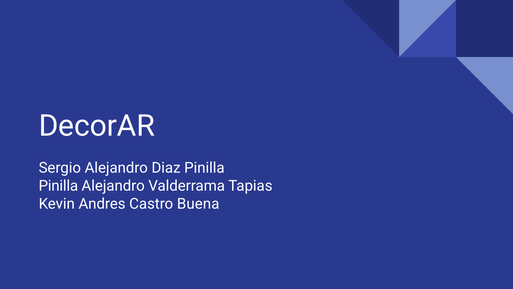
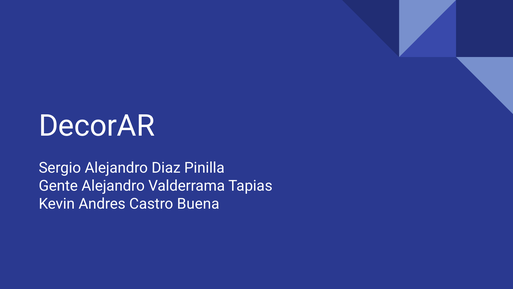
Pinilla: Pinilla -> Gente (58, 185)
